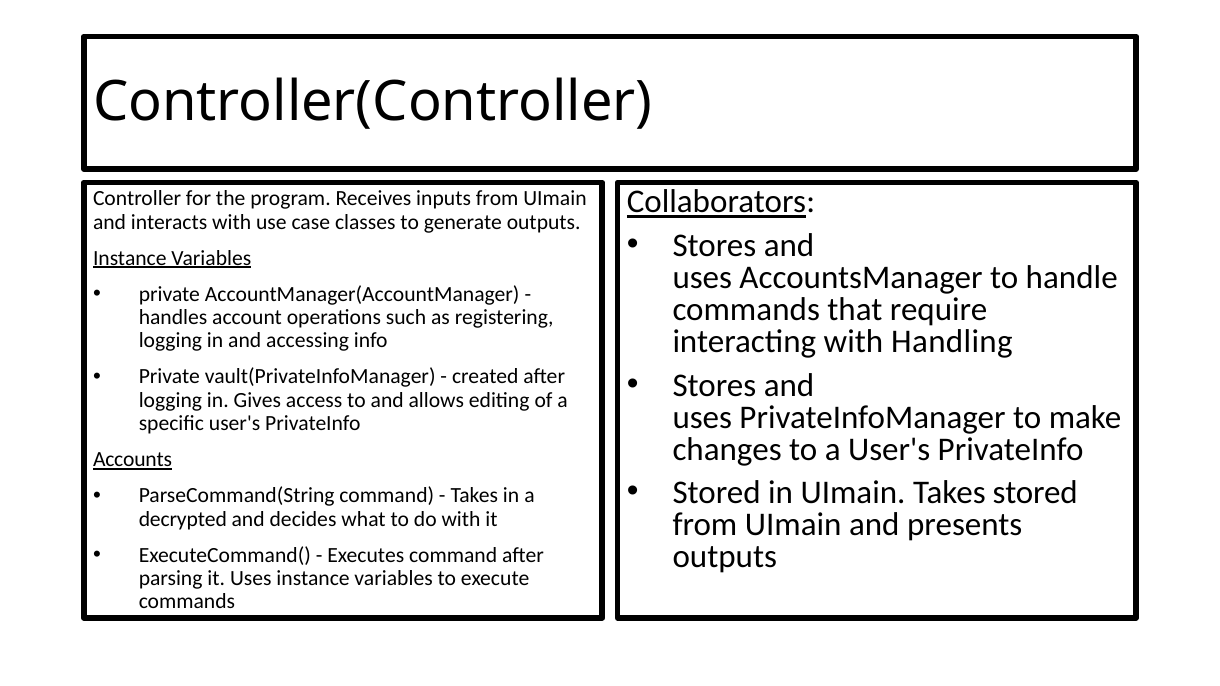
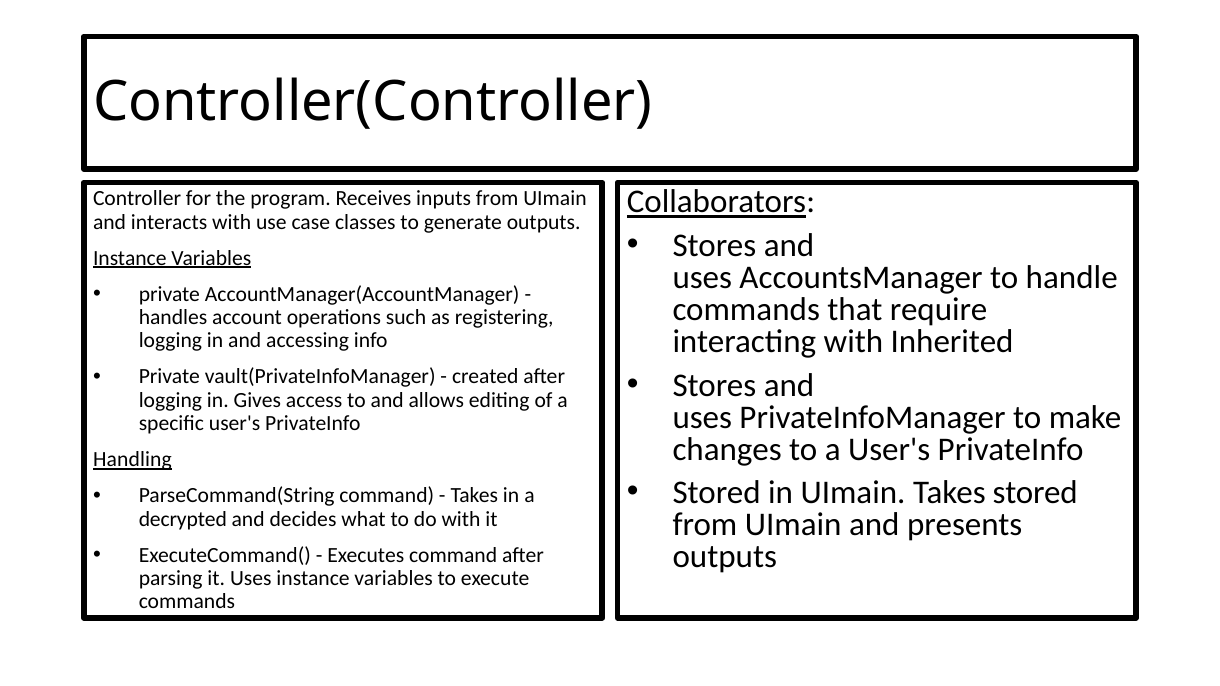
Handling: Handling -> Inherited (952, 342)
Accounts: Accounts -> Handling (132, 460)
